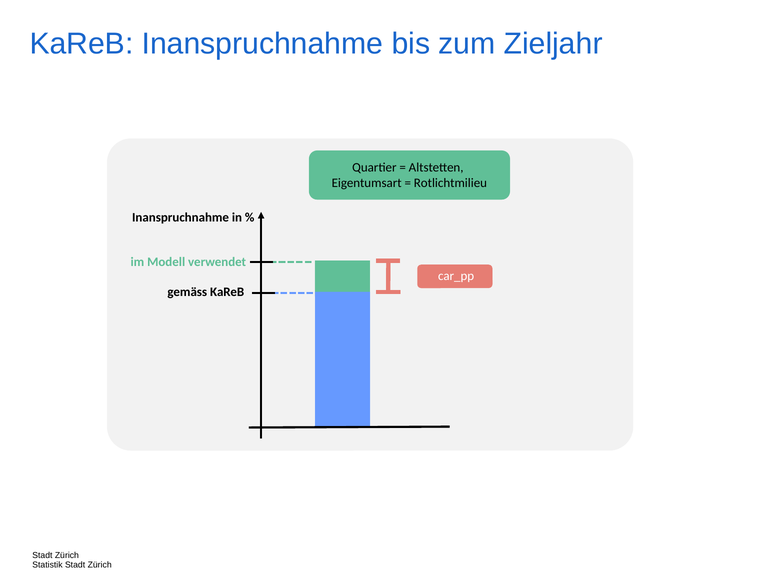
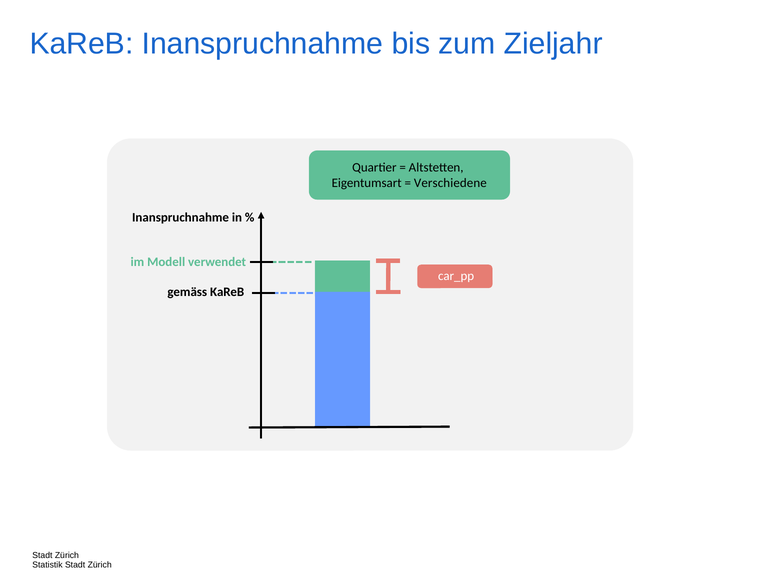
Rotlichtmilieu: Rotlichtmilieu -> Verschiedene (450, 183)
